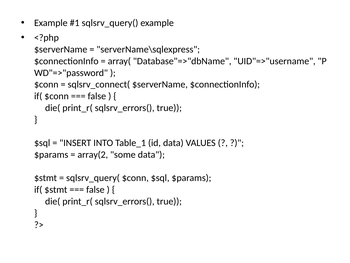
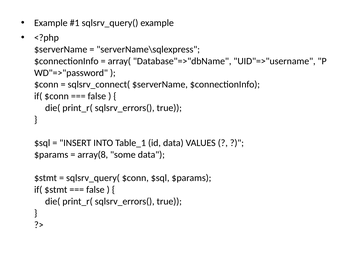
array(2: array(2 -> array(8 (93, 154)
